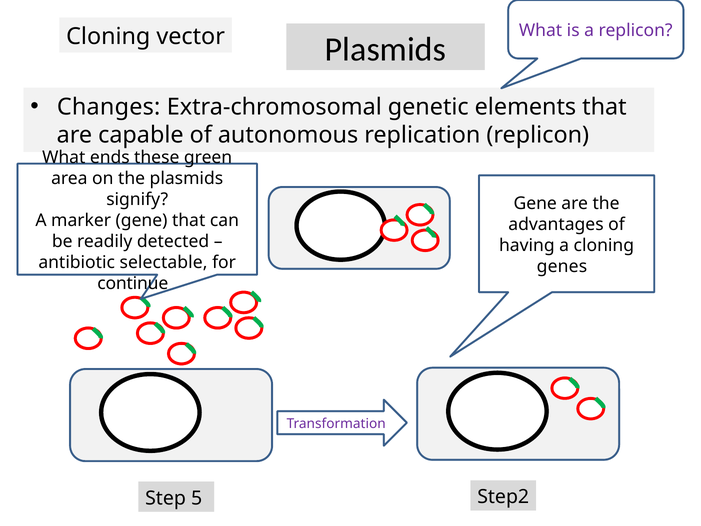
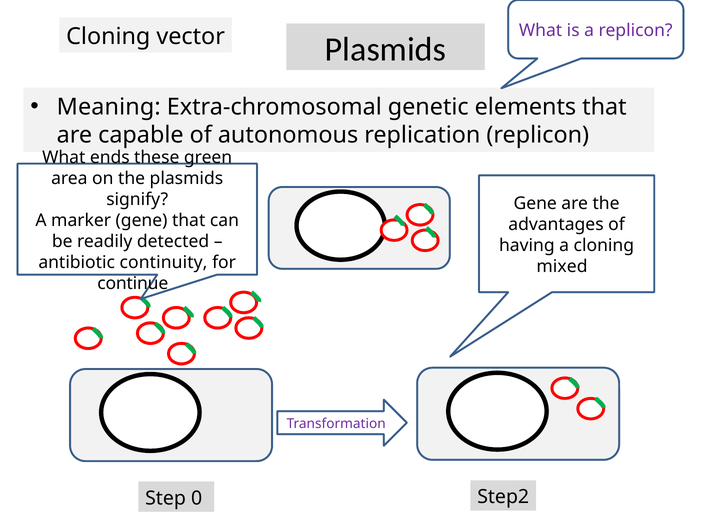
Changes: Changes -> Meaning (109, 107)
selectable: selectable -> continuity (163, 262)
genes: genes -> mixed (562, 266)
5: 5 -> 0 (197, 498)
